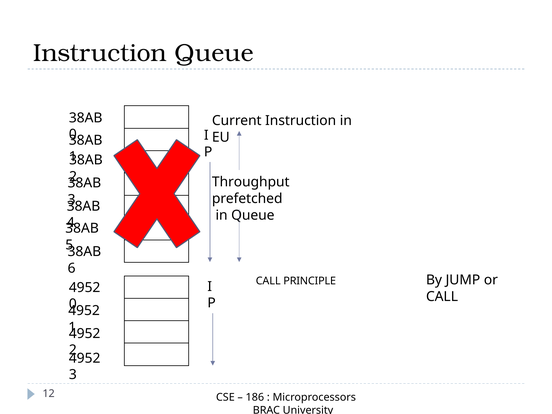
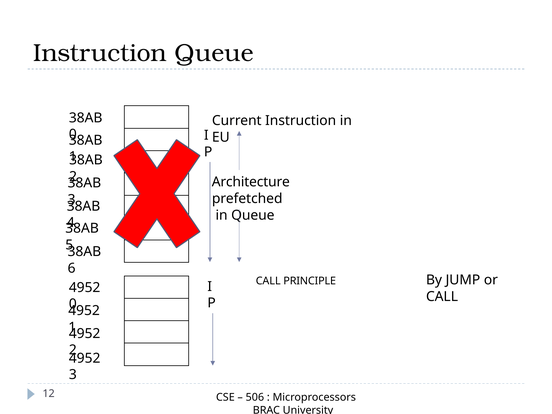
Throughput: Throughput -> Architecture (251, 182)
186: 186 -> 506 (255, 397)
